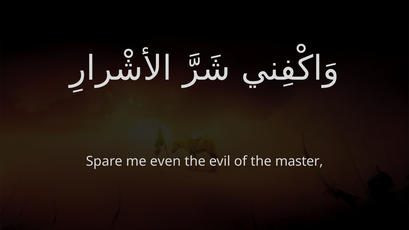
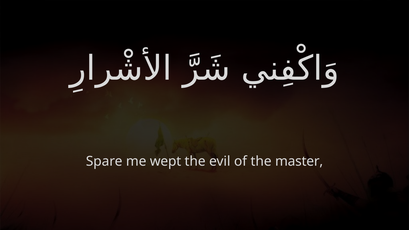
even: even -> wept (166, 161)
